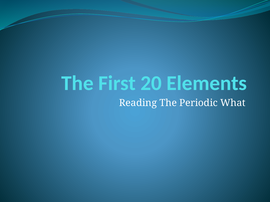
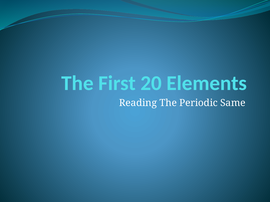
What: What -> Same (233, 103)
